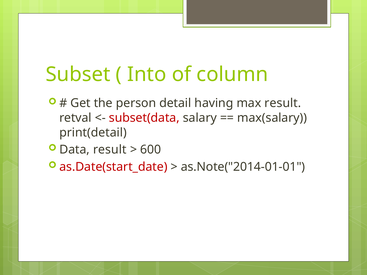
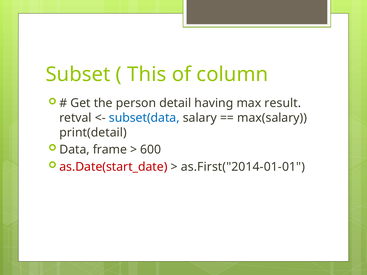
Into: Into -> This (147, 74)
subset(data colour: red -> blue (144, 118)
Data result: result -> frame (110, 150)
as.Note("2014-01-01: as.Note("2014-01-01 -> as.First("2014-01-01 (243, 167)
